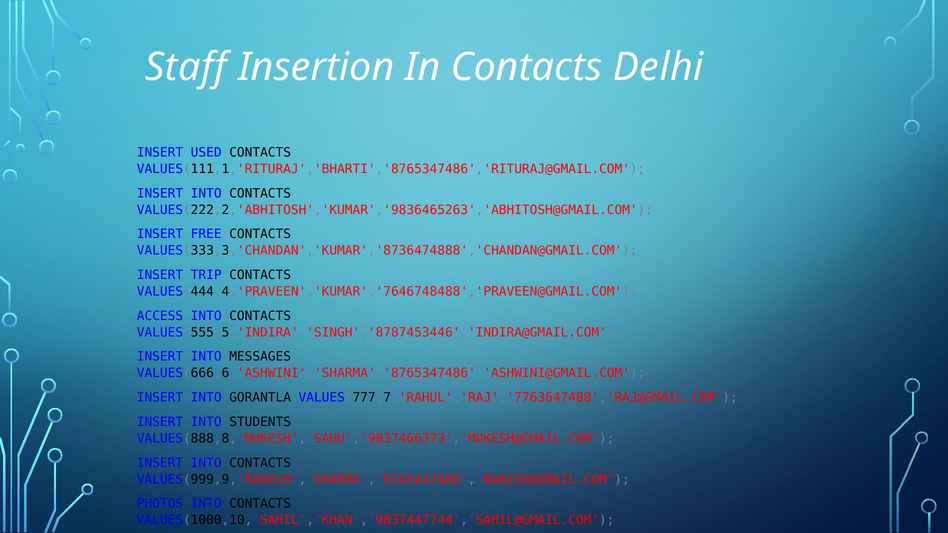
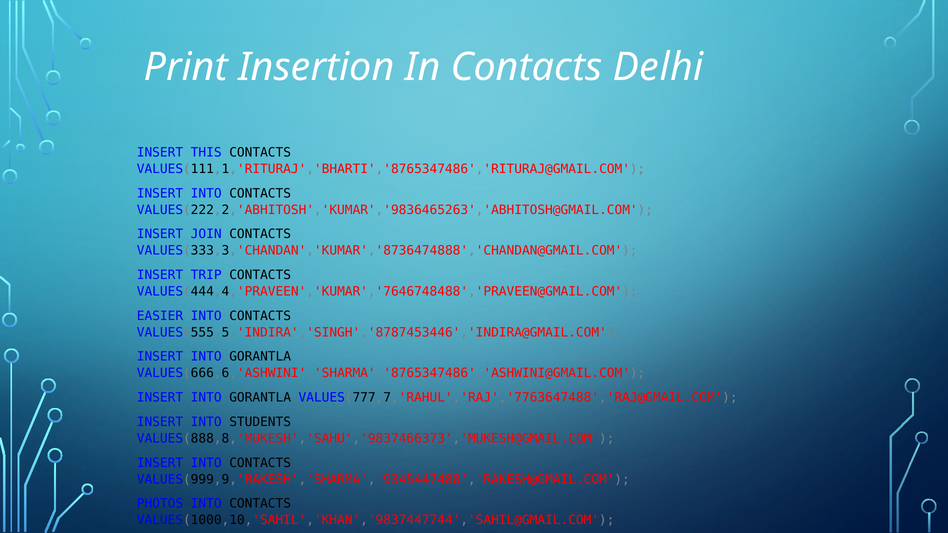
Staff: Staff -> Print (186, 67)
USED: USED -> THIS (206, 153)
FREE: FREE -> JOIN (206, 234)
ACCESS: ACCESS -> EASIER (160, 316)
MESSAGES: MESSAGES -> GORANTLA (260, 357)
